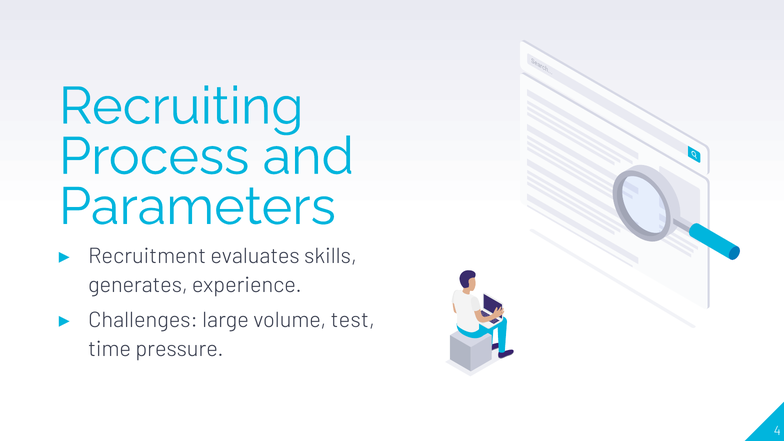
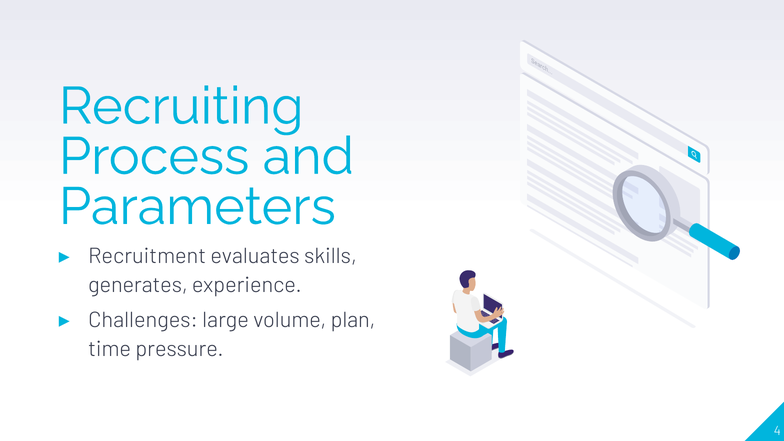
test: test -> plan (353, 320)
